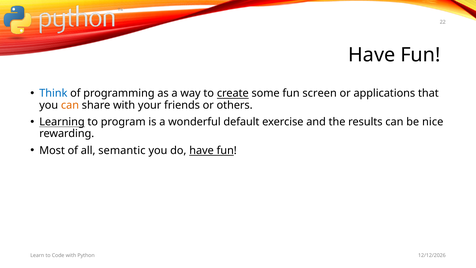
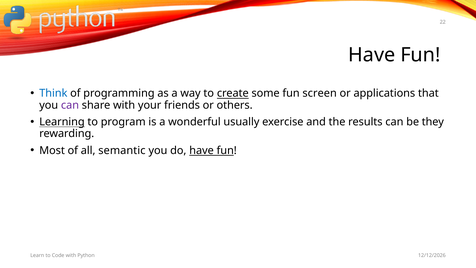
can colour: orange -> purple (70, 105)
default: default -> usually (241, 122)
nice: nice -> they (433, 122)
